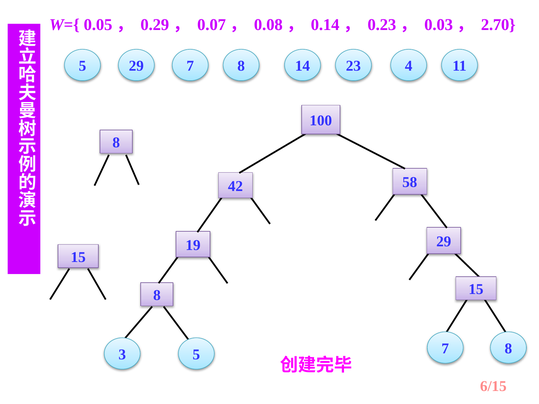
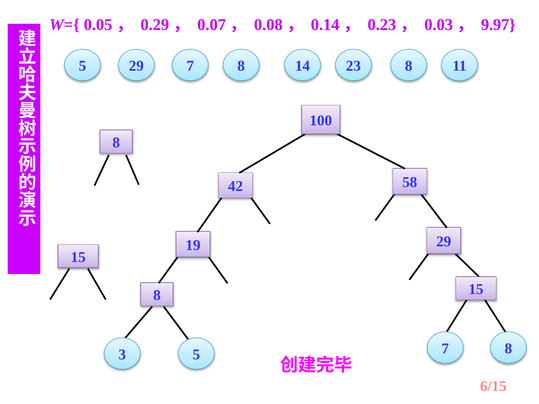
2.70: 2.70 -> 9.97 (498, 25)
23 4: 4 -> 8 (409, 66)
